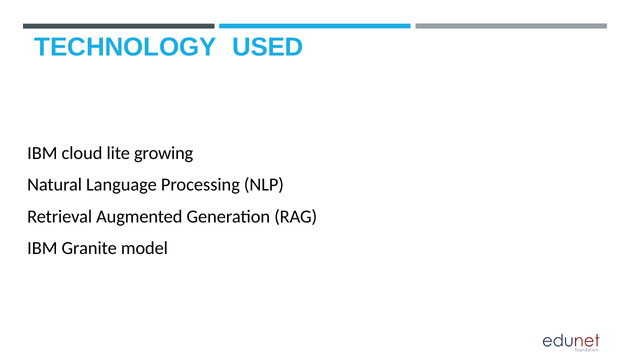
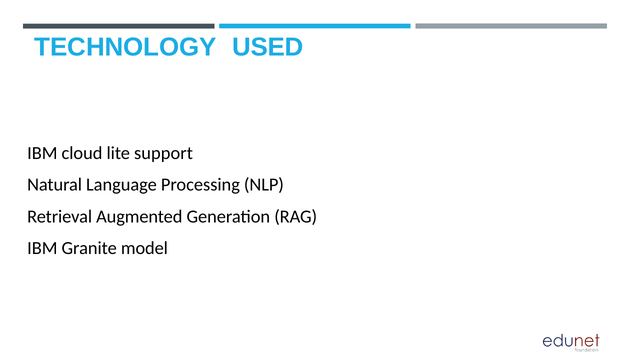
growing: growing -> support (164, 153)
